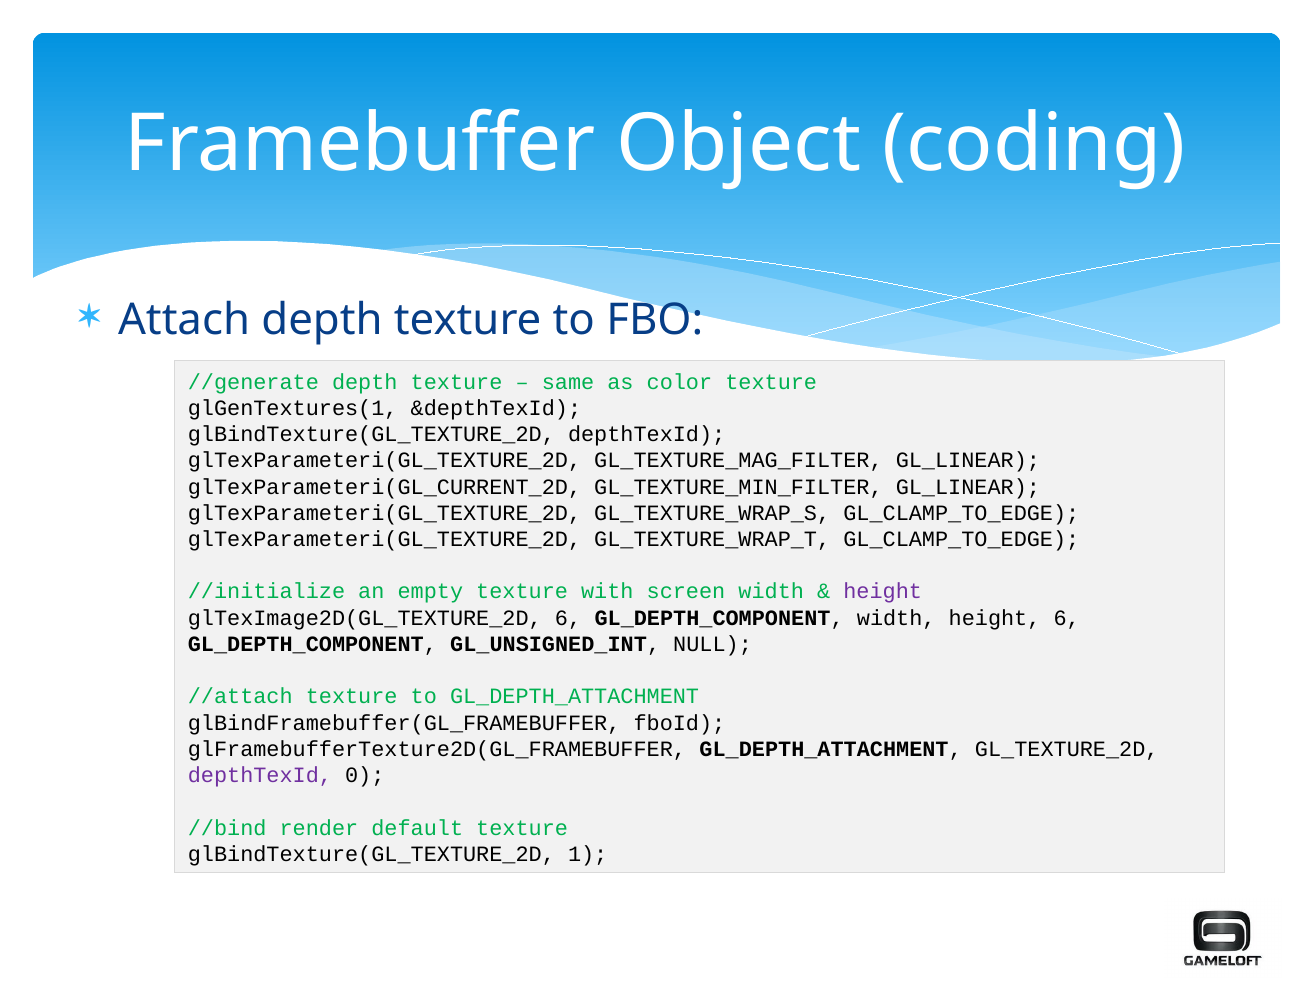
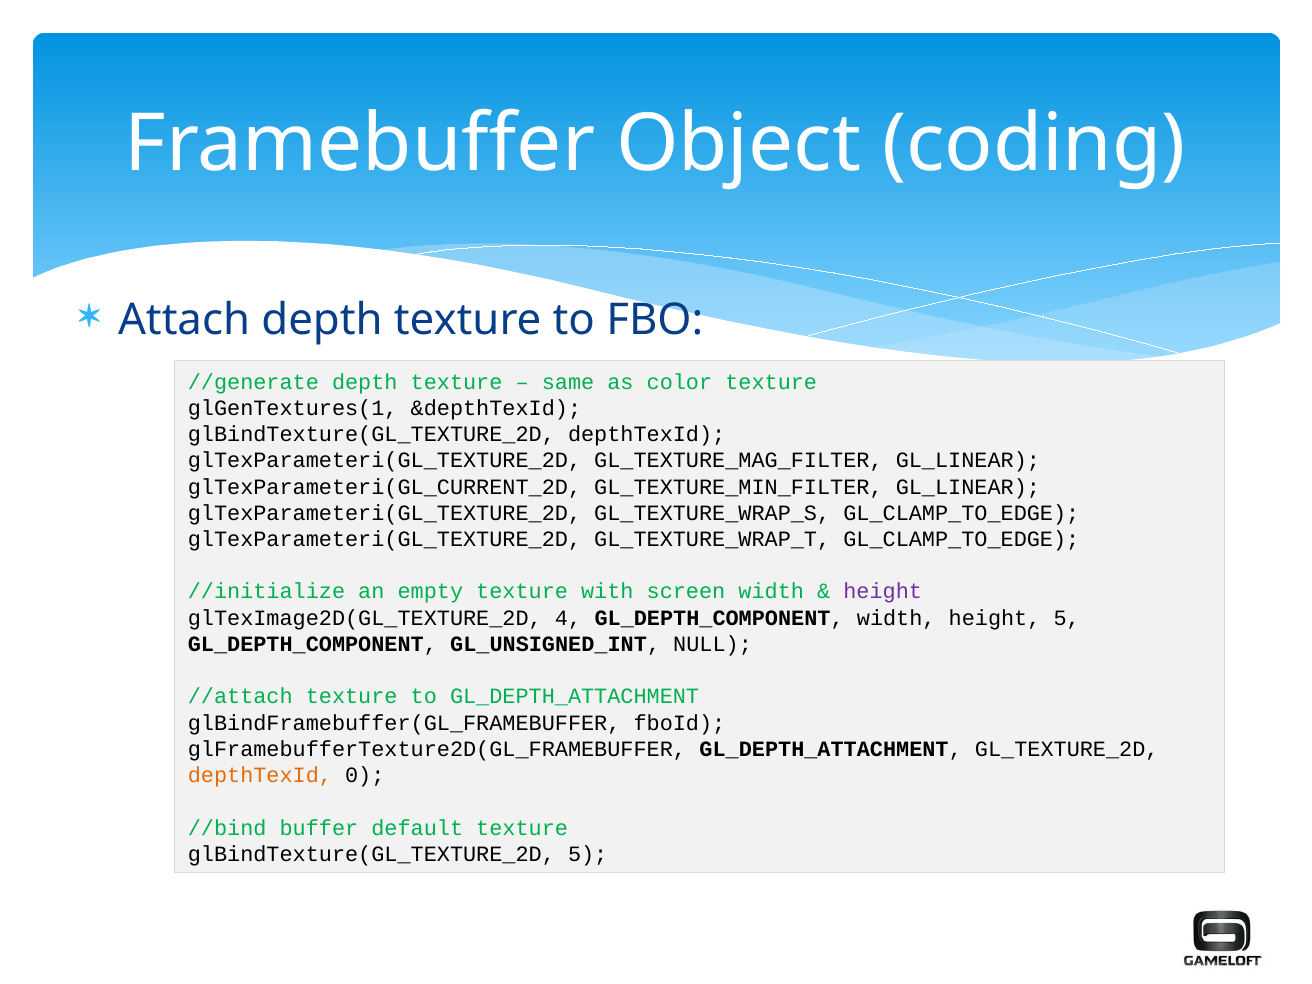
glTexImage2D(GL_TEXTURE_2D 6: 6 -> 4 (568, 618)
height 6: 6 -> 5 (1067, 618)
depthTexId colour: purple -> orange (260, 775)
render: render -> buffer (319, 828)
glBindTexture(GL_TEXTURE_2D 1: 1 -> 5 (588, 854)
